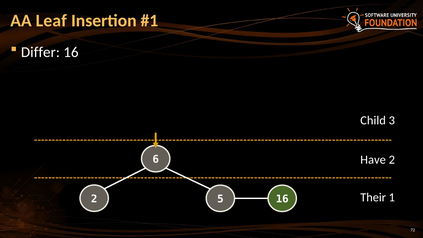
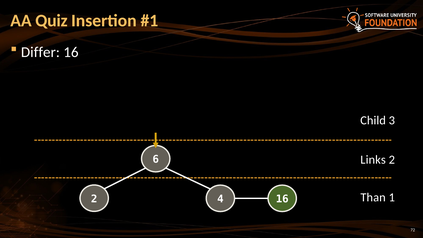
Leaf: Leaf -> Quiz (51, 21)
Have: Have -> Links (373, 160)
Their: Their -> Than (373, 198)
5: 5 -> 4 (220, 199)
